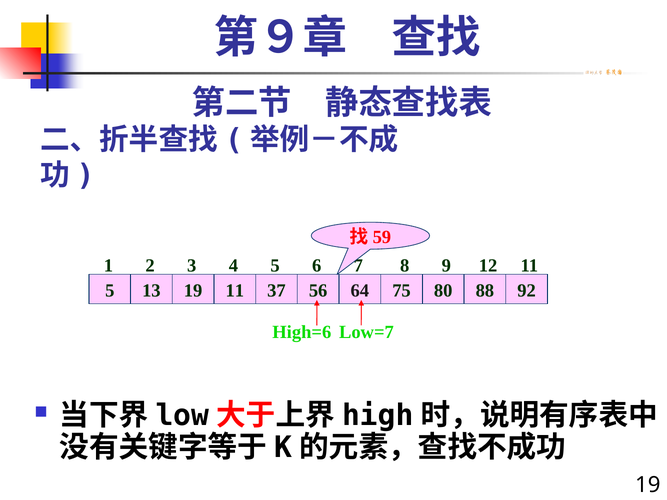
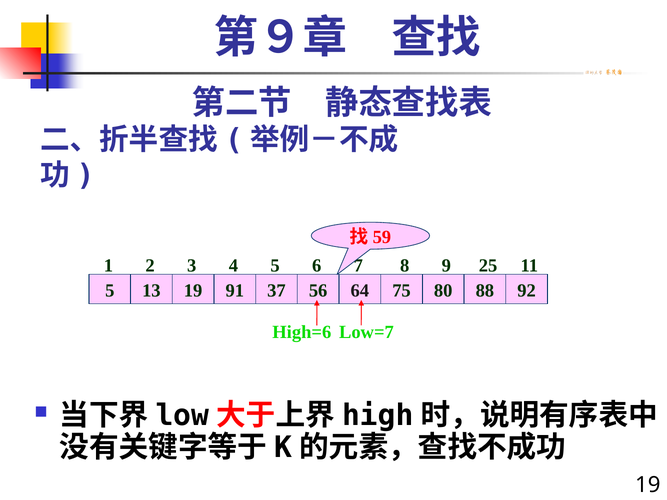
12: 12 -> 25 (488, 266)
19 11: 11 -> 91 (235, 291)
